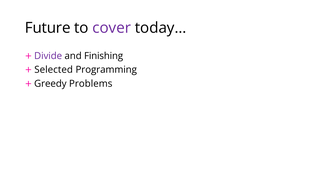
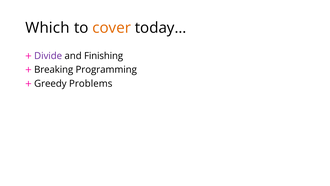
Future: Future -> Which (48, 28)
cover colour: purple -> orange (112, 28)
Selected: Selected -> Breaking (54, 70)
